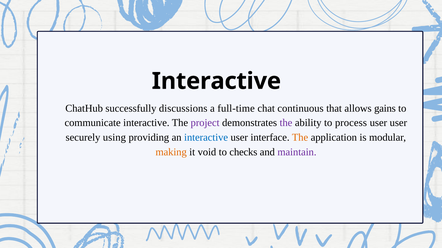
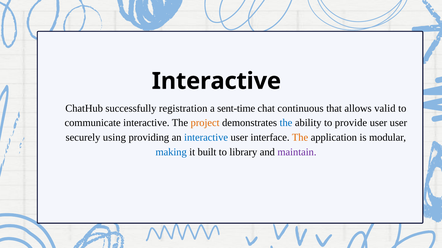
discussions: discussions -> registration (183, 109)
full-time: full-time -> sent-time (236, 109)
gains: gains -> valid (385, 109)
project colour: purple -> orange (205, 123)
the colour: purple -> blue (286, 123)
process: process -> provide (351, 123)
making colour: orange -> blue (171, 152)
void: void -> built (207, 152)
checks: checks -> library (243, 152)
